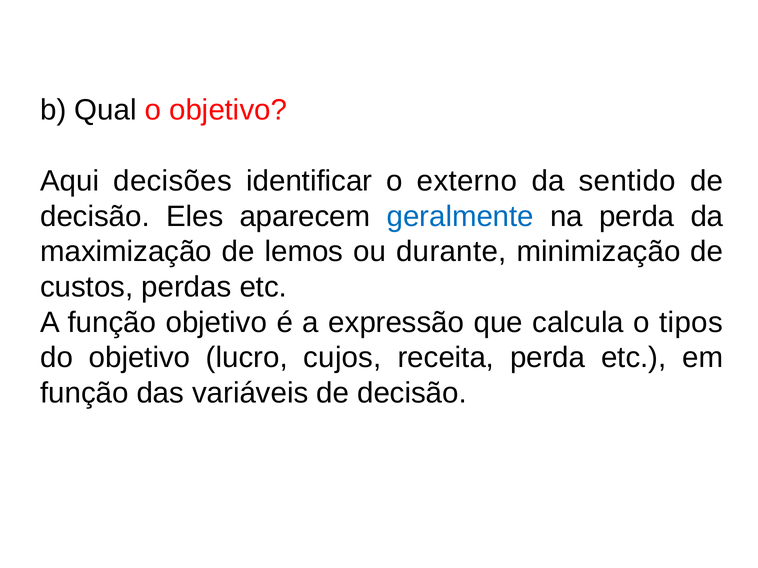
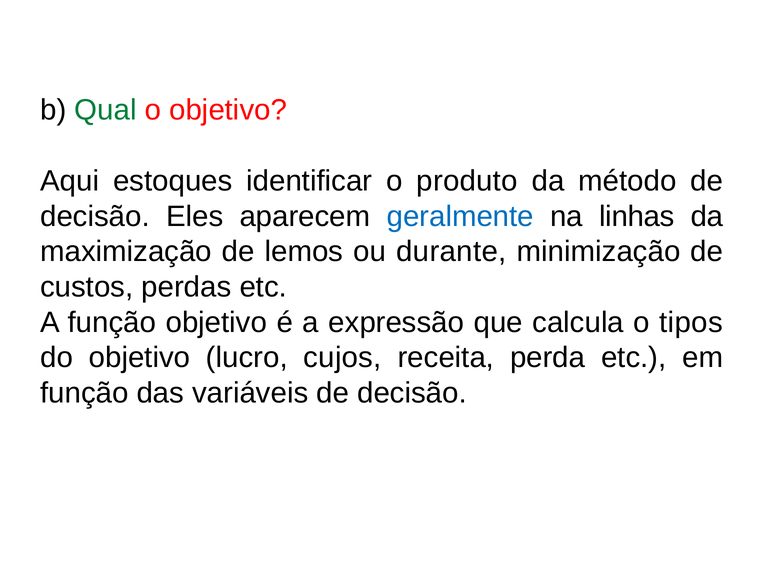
Qual colour: black -> green (106, 110)
decisões: decisões -> estoques (173, 181)
externo: externo -> produto (467, 181)
sentido: sentido -> método (628, 181)
na perda: perda -> linhas (637, 216)
